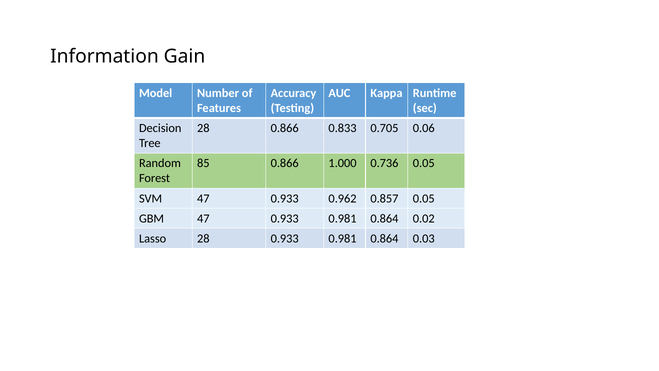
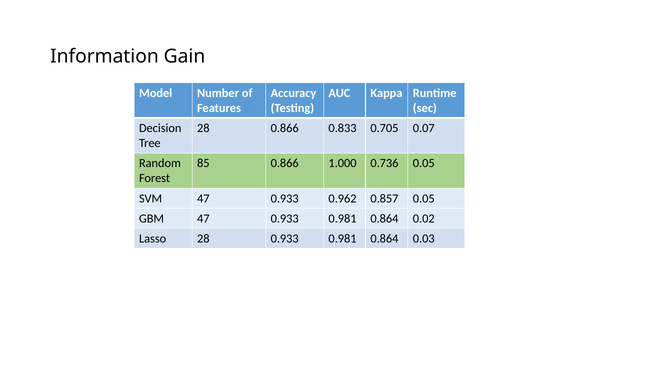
0.06: 0.06 -> 0.07 (424, 128)
